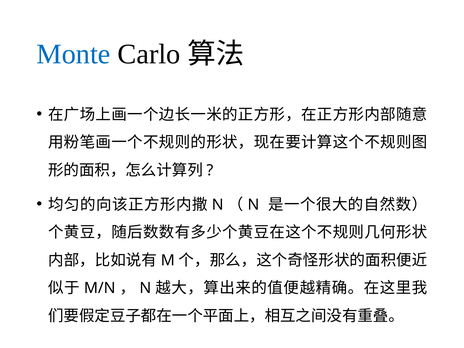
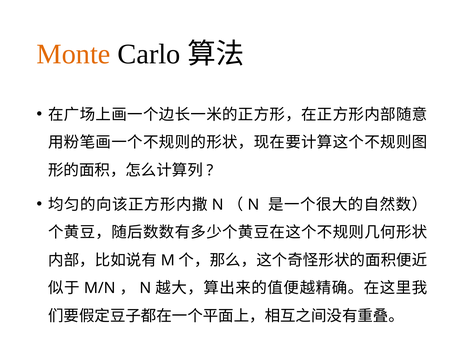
Monte colour: blue -> orange (74, 54)
